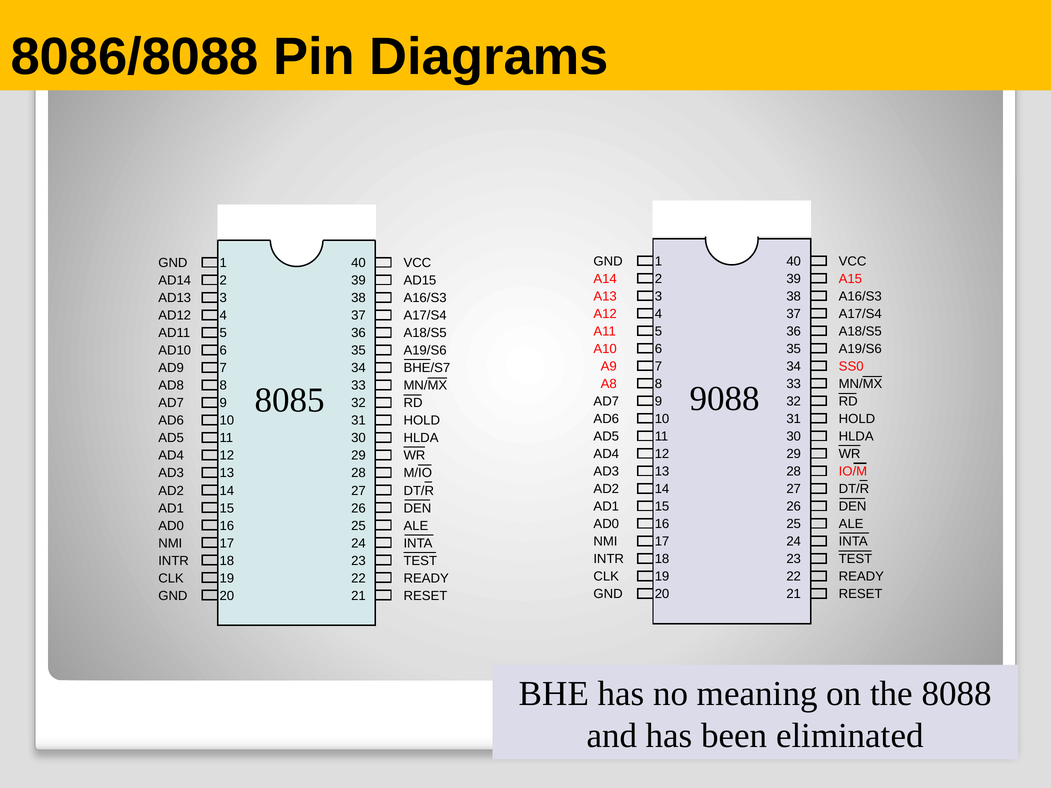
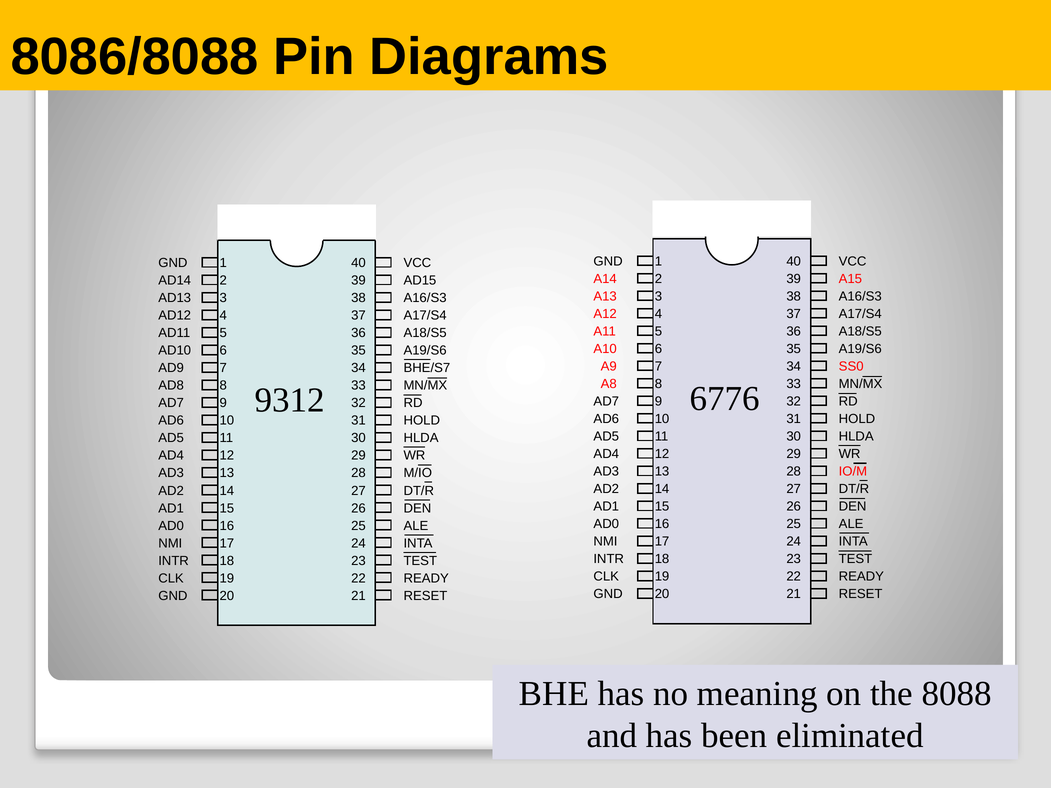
9088: 9088 -> 6776 (725, 399)
8085: 8085 -> 9312 (290, 400)
